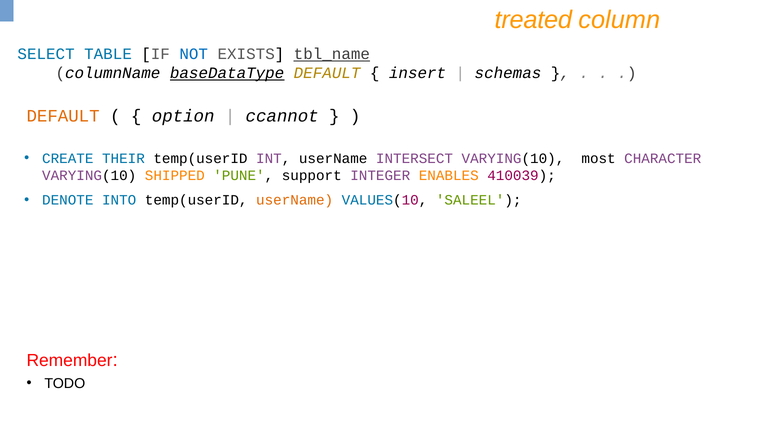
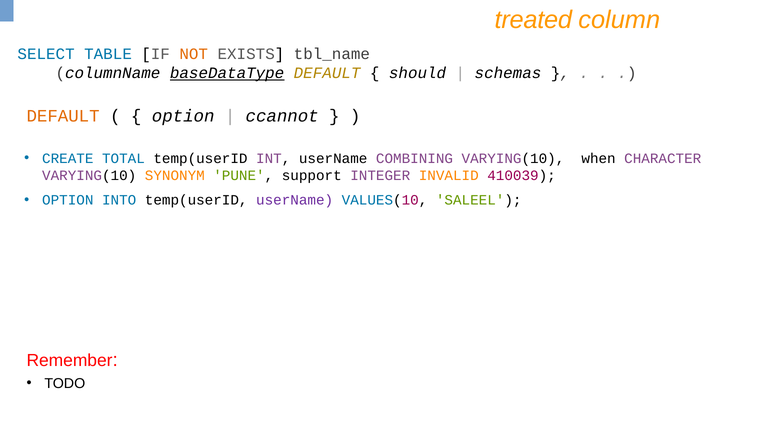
NOT colour: blue -> orange (194, 54)
tbl_name underline: present -> none (332, 54)
insert: insert -> should (418, 73)
THEIR: THEIR -> TOTAL (123, 158)
INTERSECT: INTERSECT -> COMBINING (414, 158)
most: most -> when (599, 158)
SHIPPED: SHIPPED -> SYNONYM (175, 176)
ENABLES: ENABLES -> INVALID (449, 176)
DENOTE: DENOTE -> OPTION (68, 200)
userName colour: orange -> purple (295, 200)
